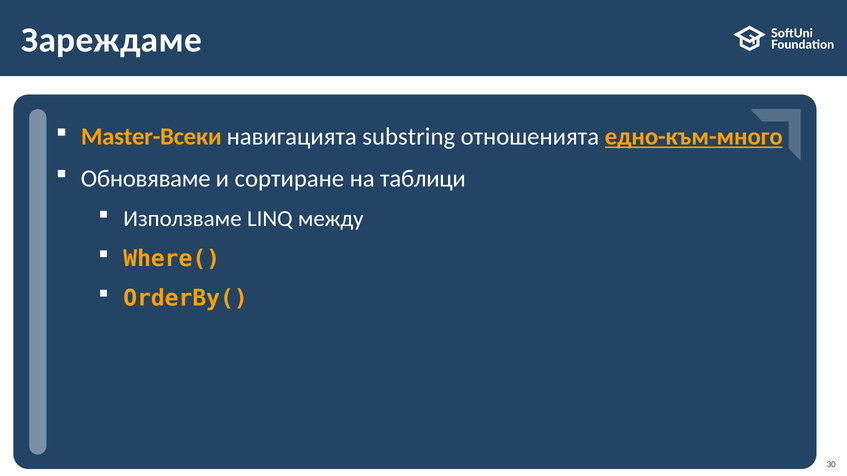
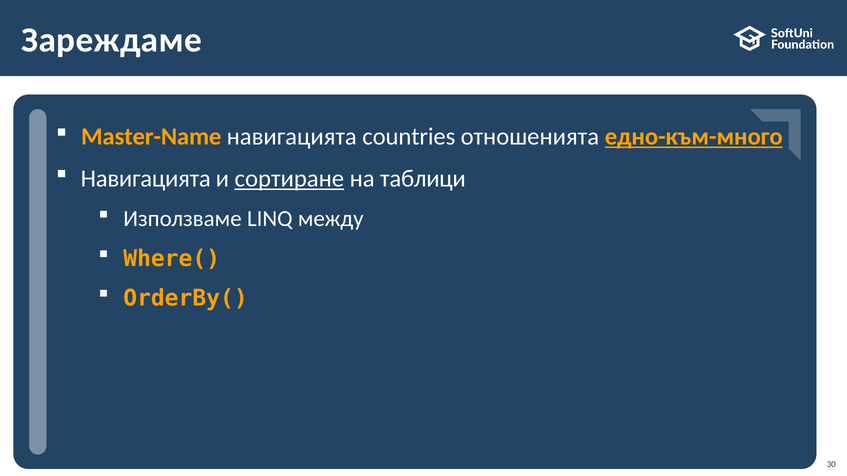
Master-Всеки: Master-Всеки -> Master-Name (151, 137)
substring: substring -> countries (409, 137)
Обновяваме: Обновяваме -> Навигацията (146, 179)
сортиране underline: none -> present (289, 179)
